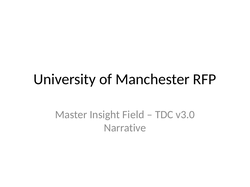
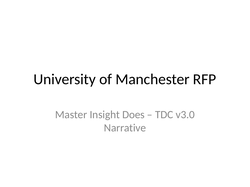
Field: Field -> Does (133, 115)
